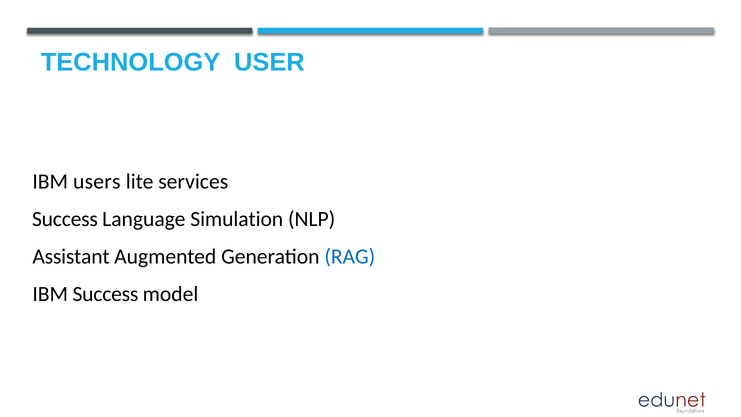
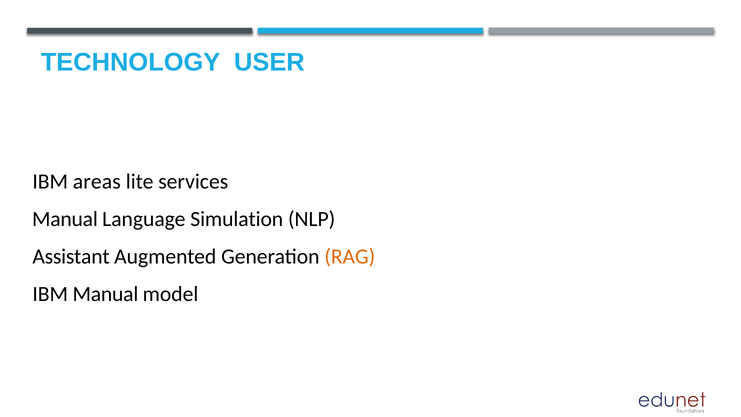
users: users -> areas (97, 182)
Success: Success -> Manual (65, 219)
RAG colour: blue -> orange (350, 257)
IBM Success: Success -> Manual (105, 294)
